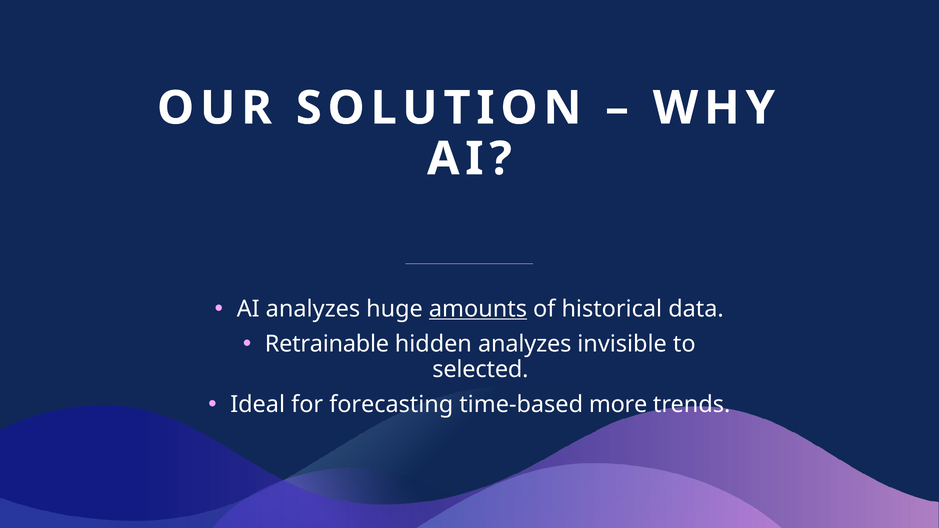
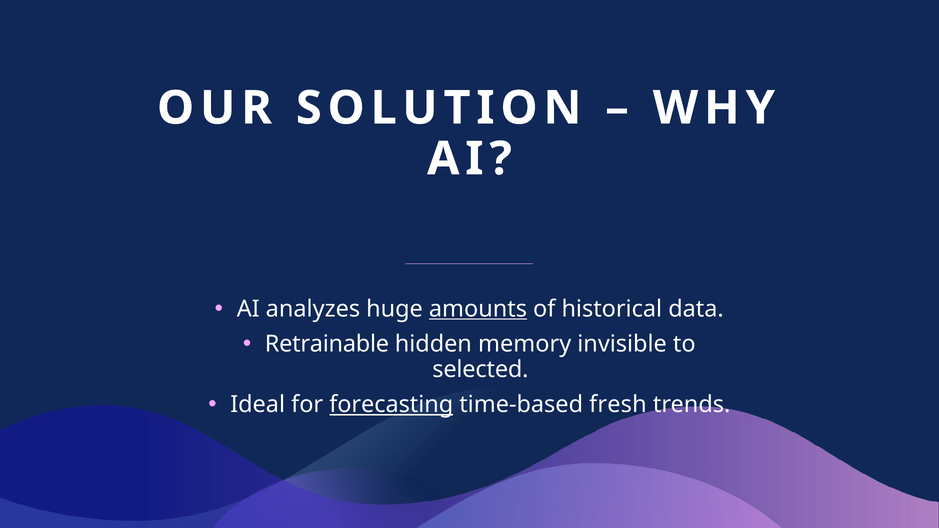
hidden analyzes: analyzes -> memory (525, 344)
forecasting underline: none -> present (391, 405)
more: more -> fresh (618, 405)
